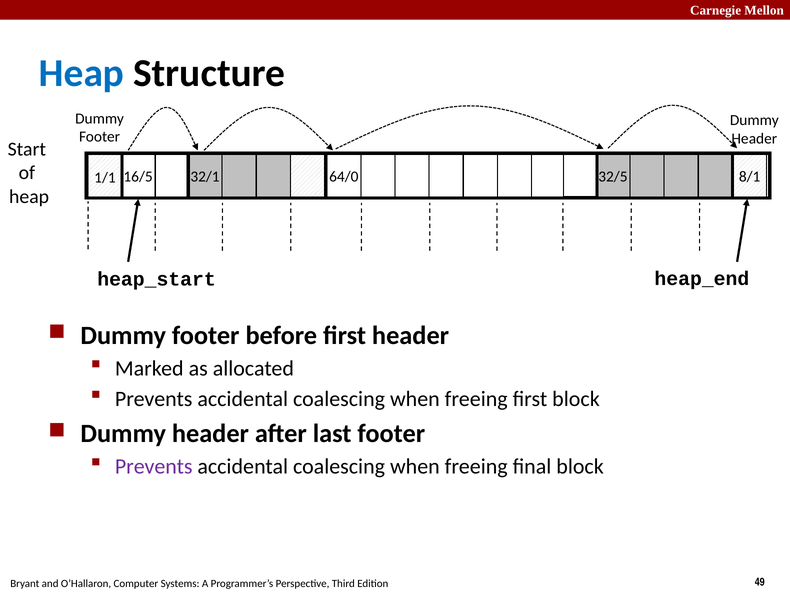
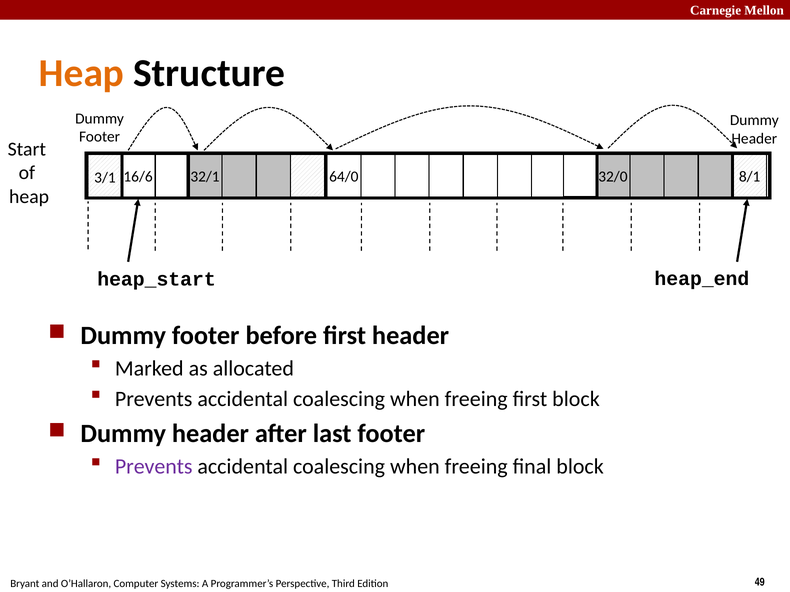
Heap colour: blue -> orange (81, 73)
16/5: 16/5 -> 16/6 (138, 177)
32/5: 32/5 -> 32/0 (613, 177)
1/1: 1/1 -> 3/1 (105, 178)
